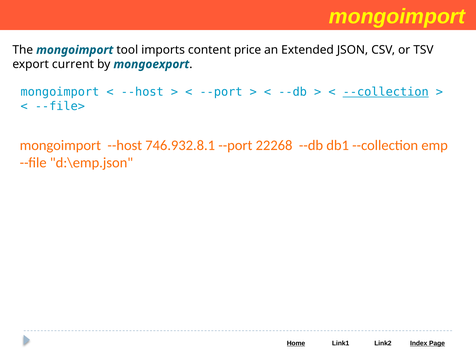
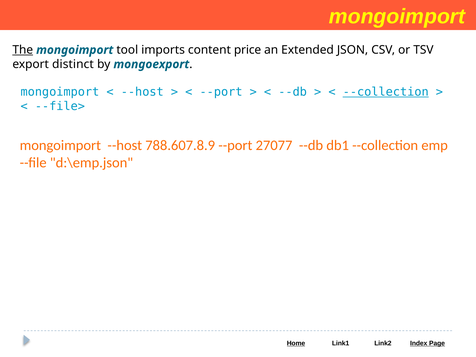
The underline: none -> present (23, 50)
current: current -> distinct (73, 64)
746.932.8.1: 746.932.8.1 -> 788.607.8.9 (180, 145)
22268: 22268 -> 27077 (274, 145)
